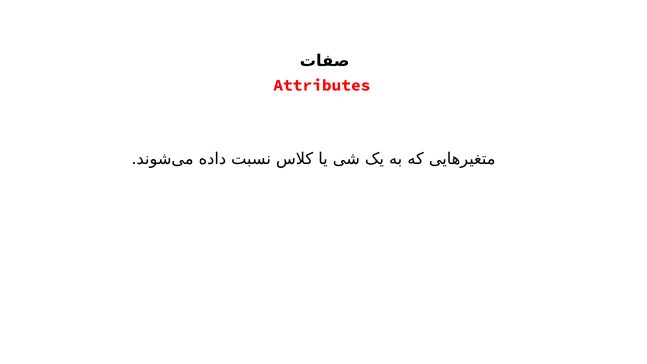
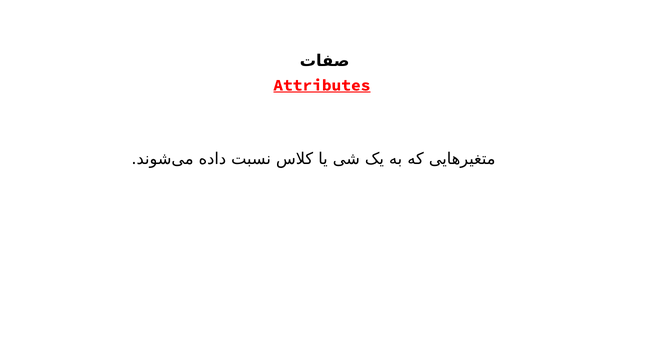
Attributes underline: none -> present (322, 85)
